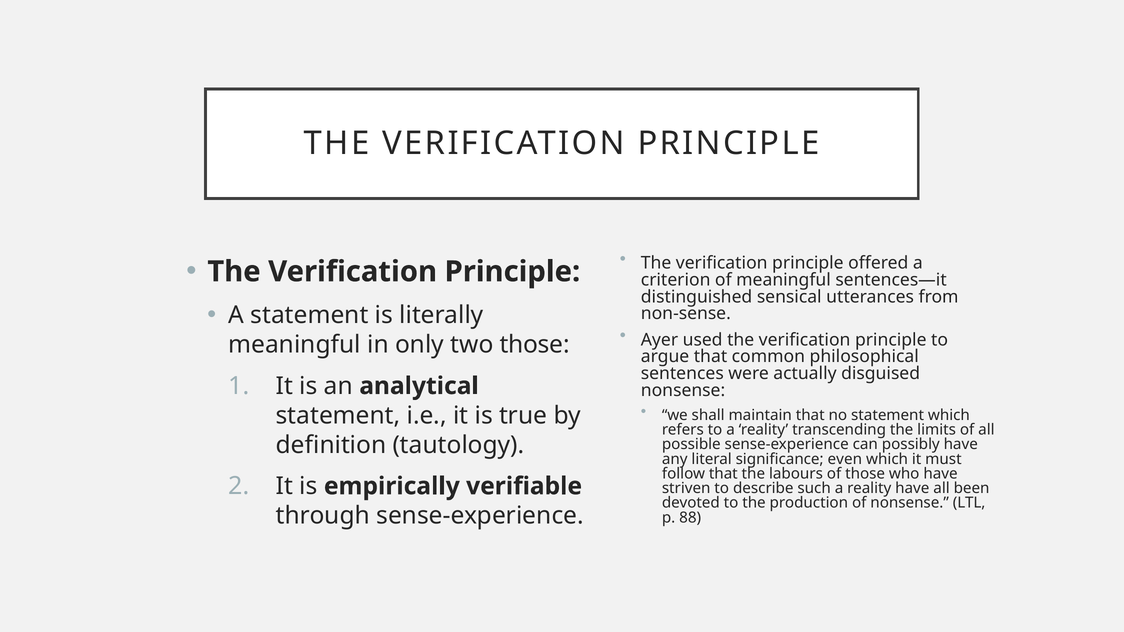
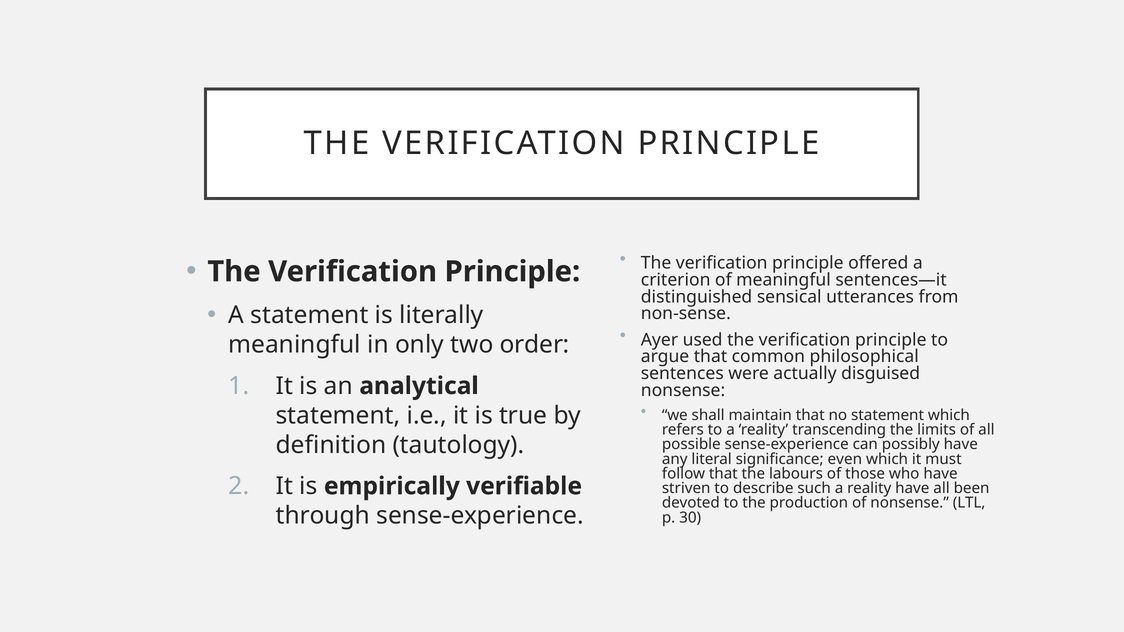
two those: those -> order (535, 345)
88: 88 -> 30 (690, 518)
